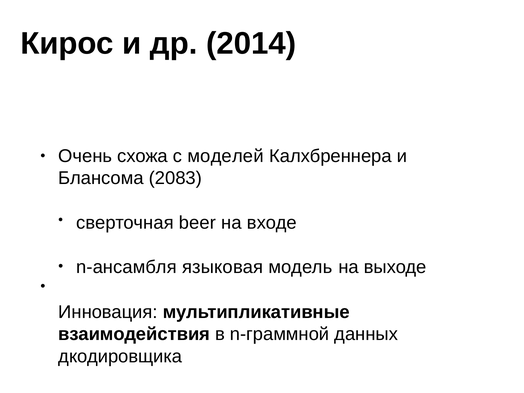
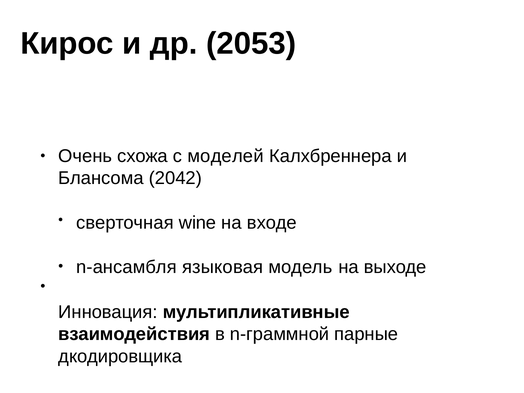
2014: 2014 -> 2053 (251, 43)
2083: 2083 -> 2042 (175, 178)
beer: beer -> wine (198, 223)
данных: данных -> парные (366, 334)
